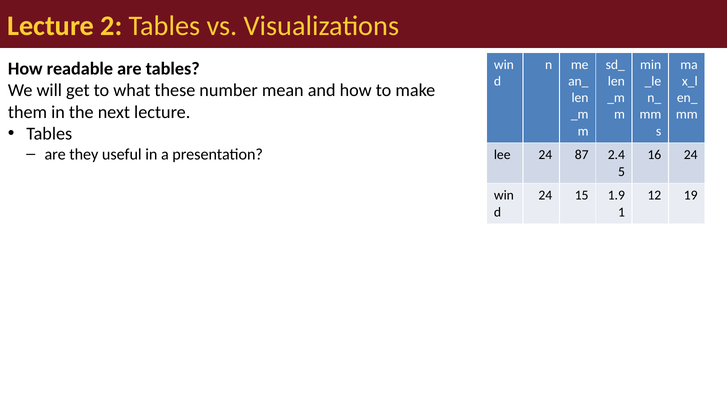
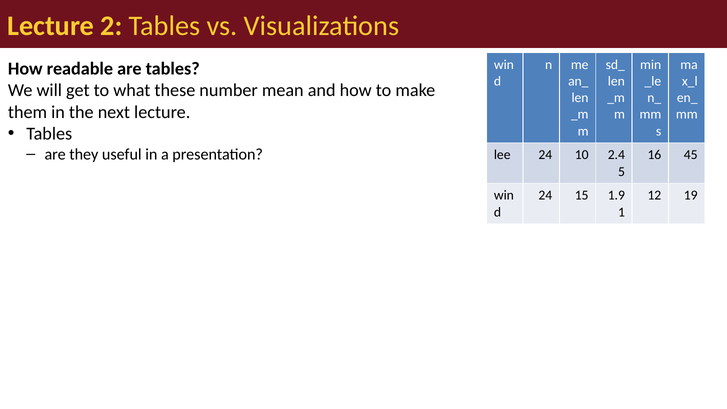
87: 87 -> 10 (582, 155)
16 24: 24 -> 45 (691, 155)
